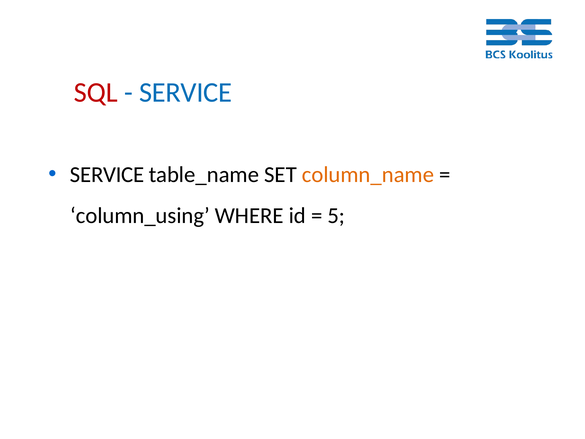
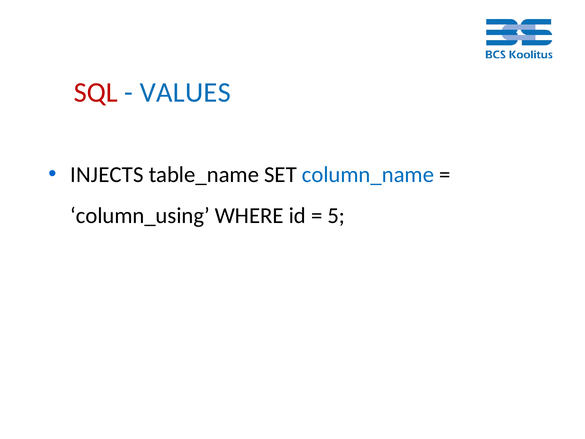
SERVICE: SERVICE -> VALUES (185, 92)
SERVICE: SERVICE -> INJECTS (107, 175)
column_name colour: orange -> blue (368, 175)
